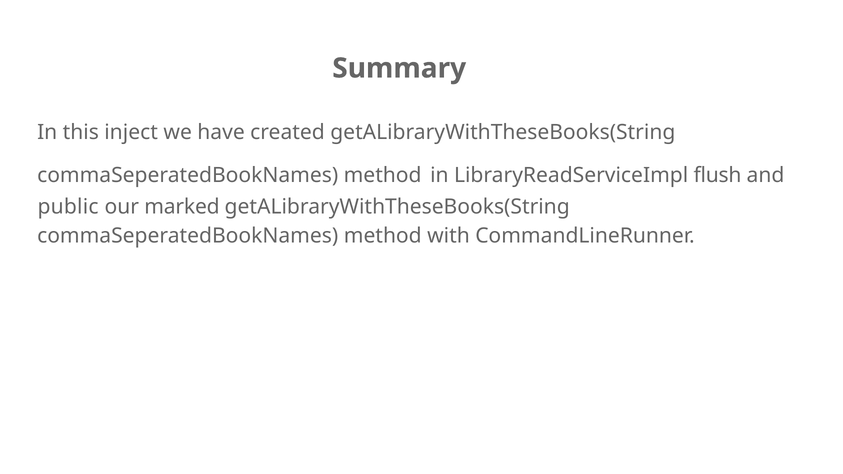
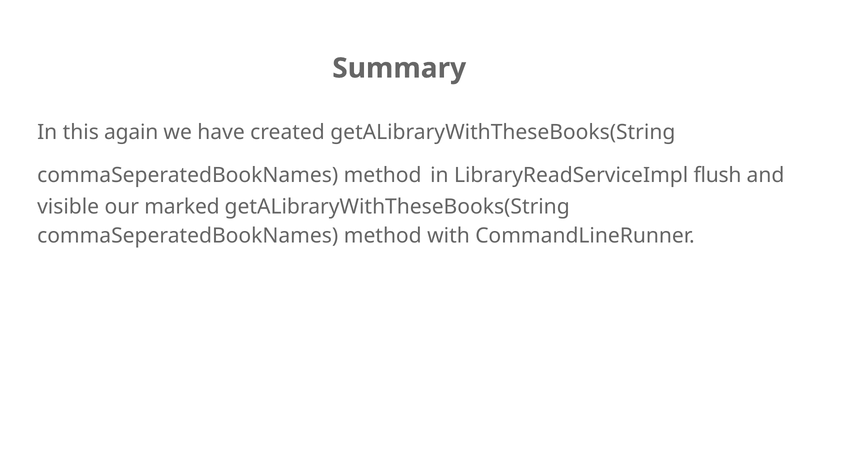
inject: inject -> again (131, 133)
public: public -> visible (68, 207)
